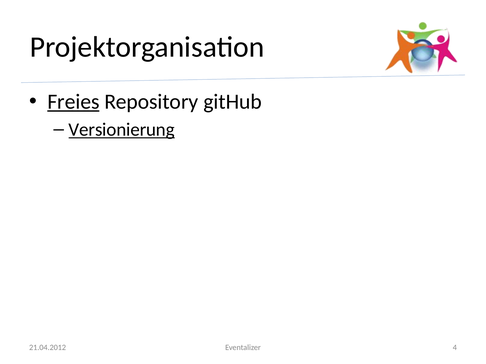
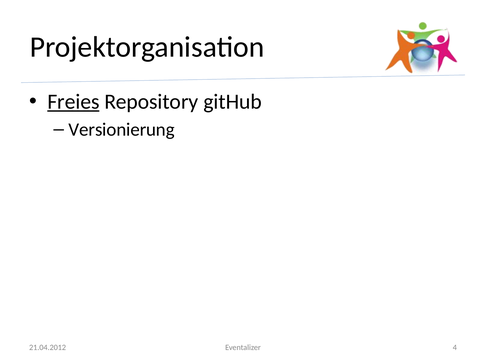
Versionierung underline: present -> none (122, 130)
